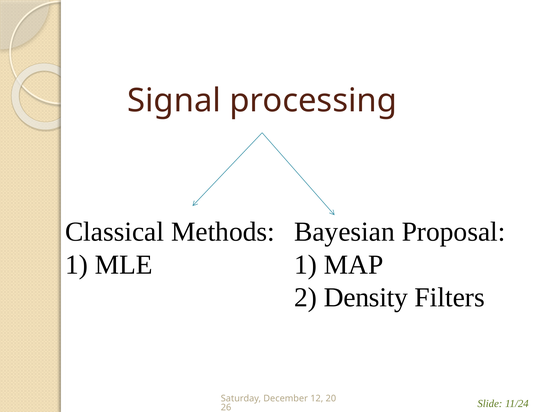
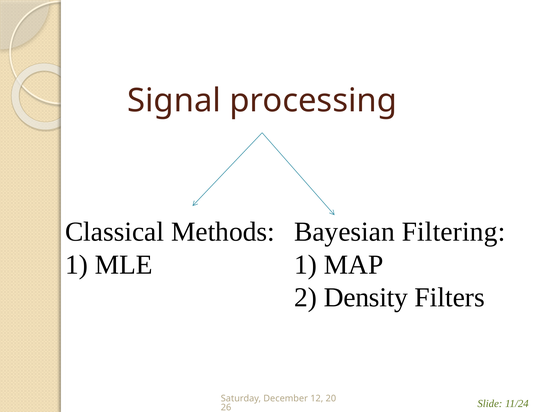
Proposal: Proposal -> Filtering (454, 232)
